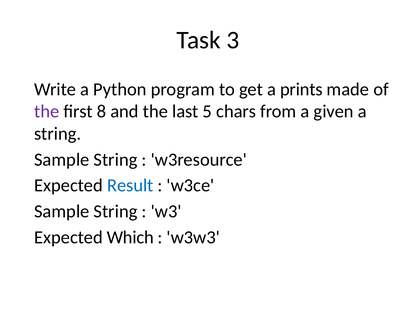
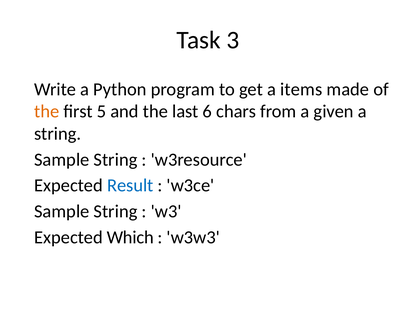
prints: prints -> items (301, 89)
the colour: purple -> orange (47, 112)
8: 8 -> 5 (101, 112)
5: 5 -> 6 (207, 112)
